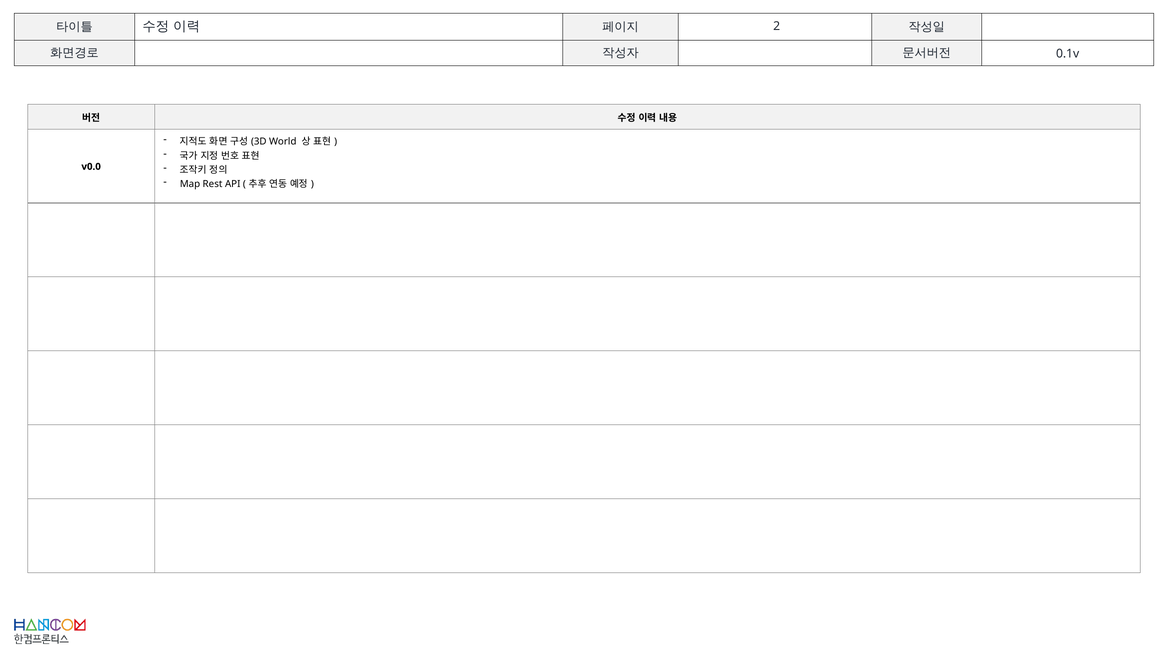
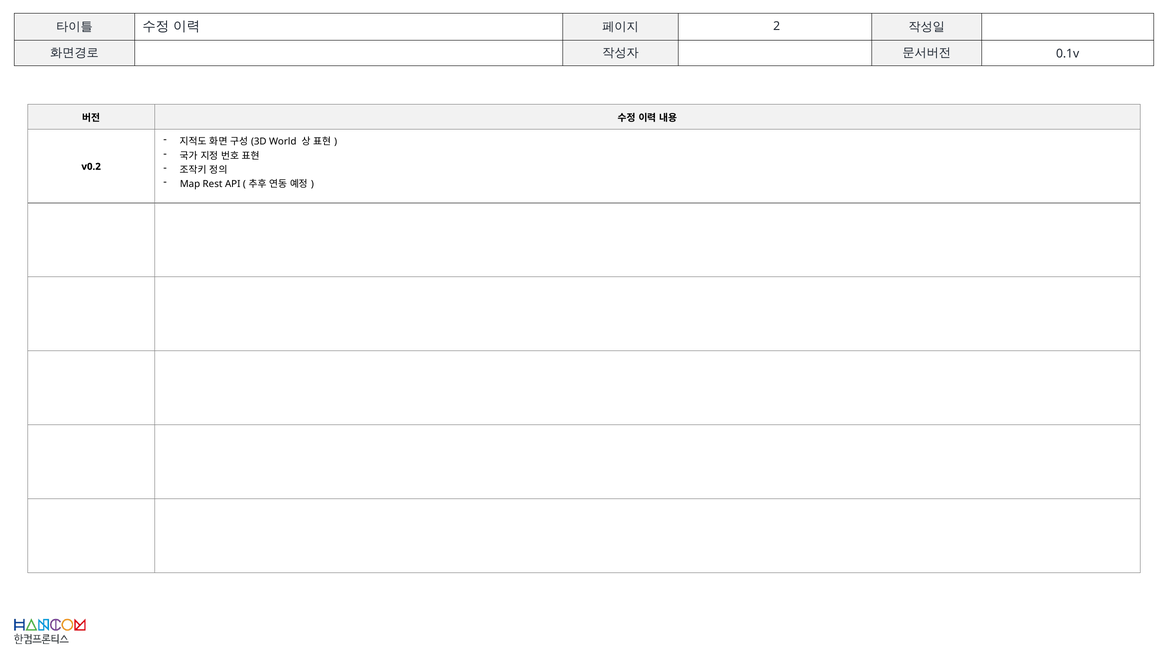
v0.0: v0.0 -> v0.2 (91, 167)
